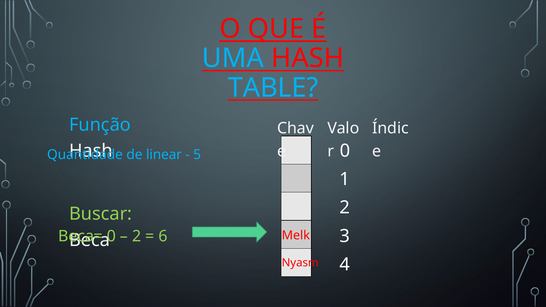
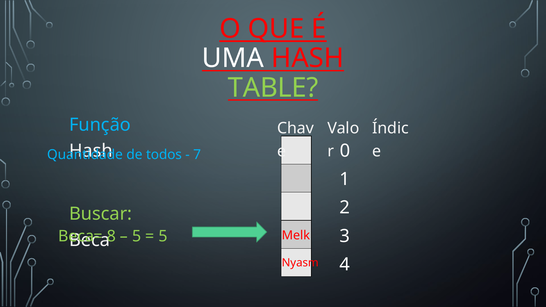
UMA colour: light blue -> white (233, 58)
TABLE colour: light blue -> light green (273, 88)
linear: linear -> todos (164, 155)
5: 5 -> 7 (197, 155)
0: 0 -> 8 (111, 236)
2: 2 -> 5 (137, 236)
6: 6 -> 5 (163, 236)
